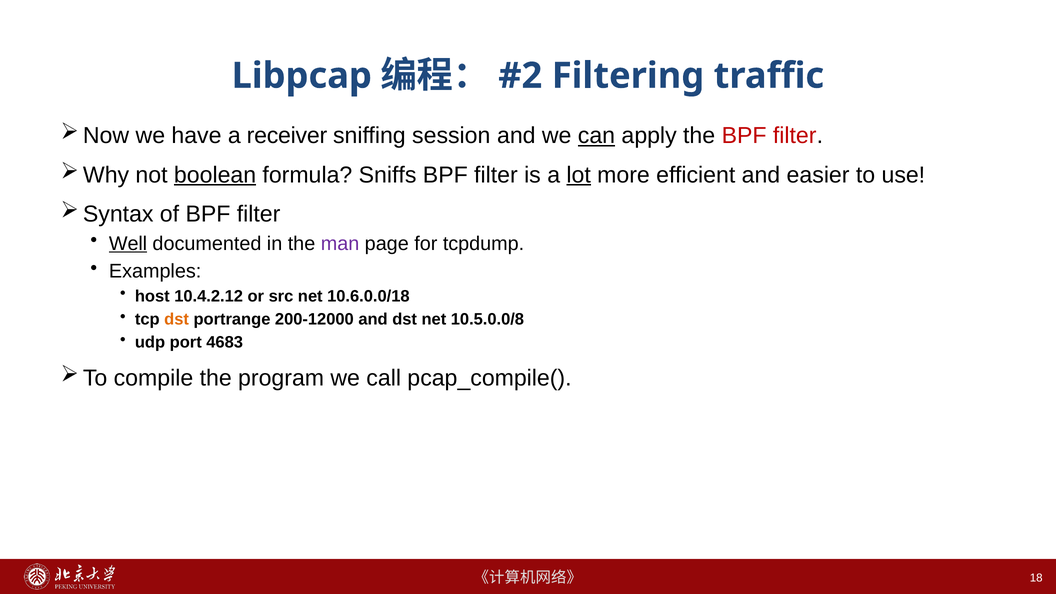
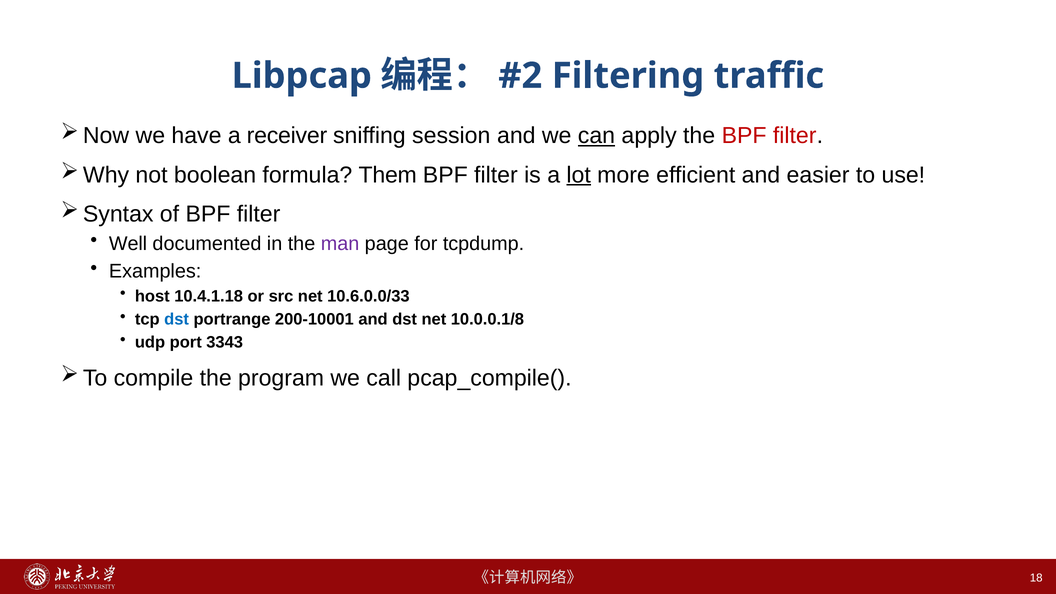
boolean underline: present -> none (215, 175)
Sniffs: Sniffs -> Them (388, 175)
Well underline: present -> none (128, 244)
10.4.2.12: 10.4.2.12 -> 10.4.1.18 (209, 296)
10.6.0.0/18: 10.6.0.0/18 -> 10.6.0.0/33 (368, 296)
dst colour: orange -> blue (177, 319)
200-12000: 200-12000 -> 200-10001 (314, 319)
10.5.0.0/8: 10.5.0.0/8 -> 10.0.0.1/8 (487, 319)
4683: 4683 -> 3343 (225, 342)
